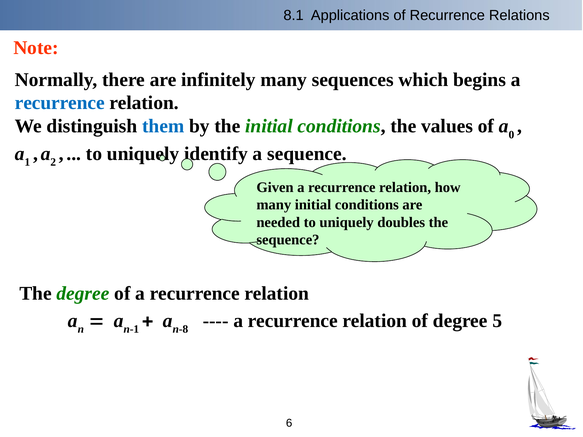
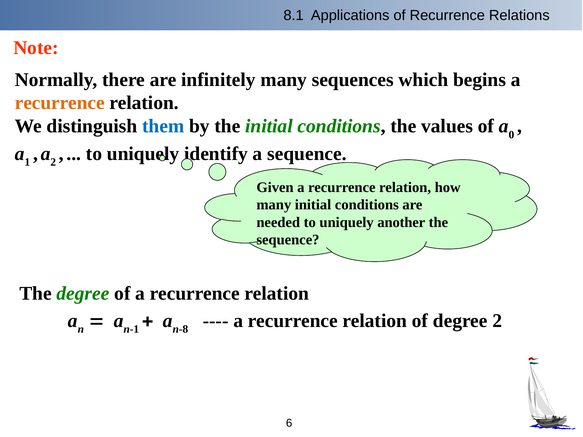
recurrence colour: blue -> orange (60, 103)
doubles: doubles -> another (401, 222)
degree 5: 5 -> 2 (497, 321)
